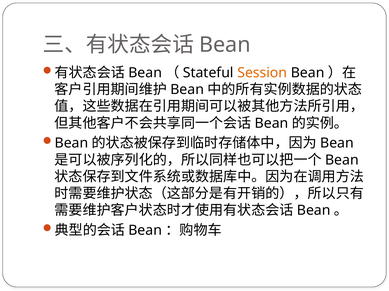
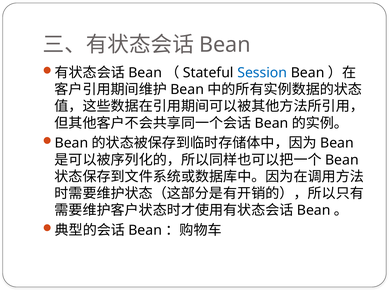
Session colour: orange -> blue (262, 73)
